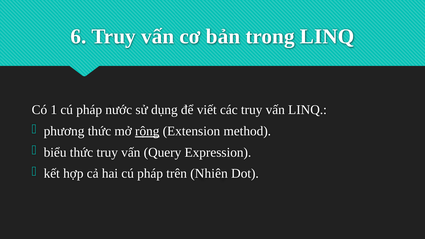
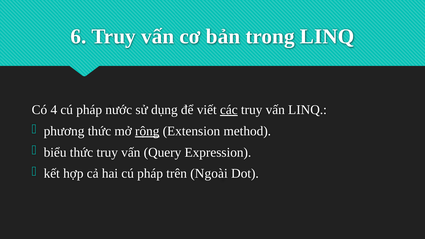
1: 1 -> 4 (54, 110)
các underline: none -> present (229, 110)
Nhiên: Nhiên -> Ngoài (209, 174)
